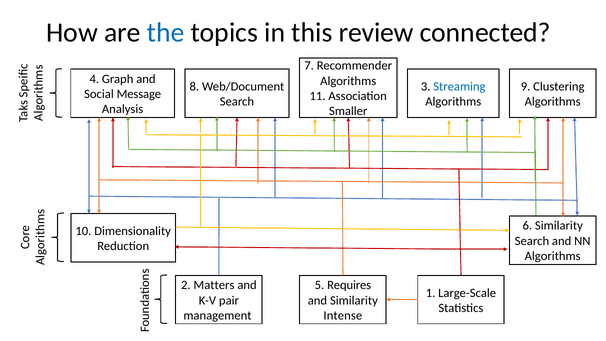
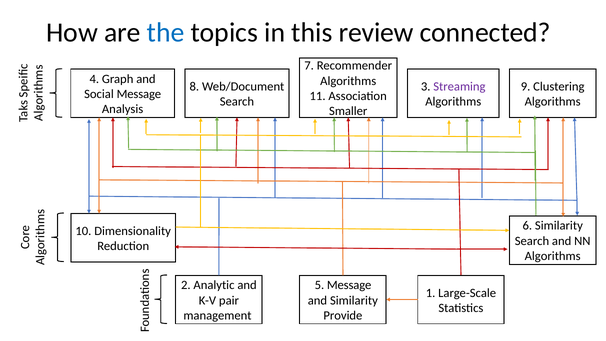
Streaming colour: blue -> purple (459, 86)
Matters: Matters -> Analytic (214, 285)
5 Requires: Requires -> Message (349, 285)
Intense: Intense -> Provide (343, 315)
